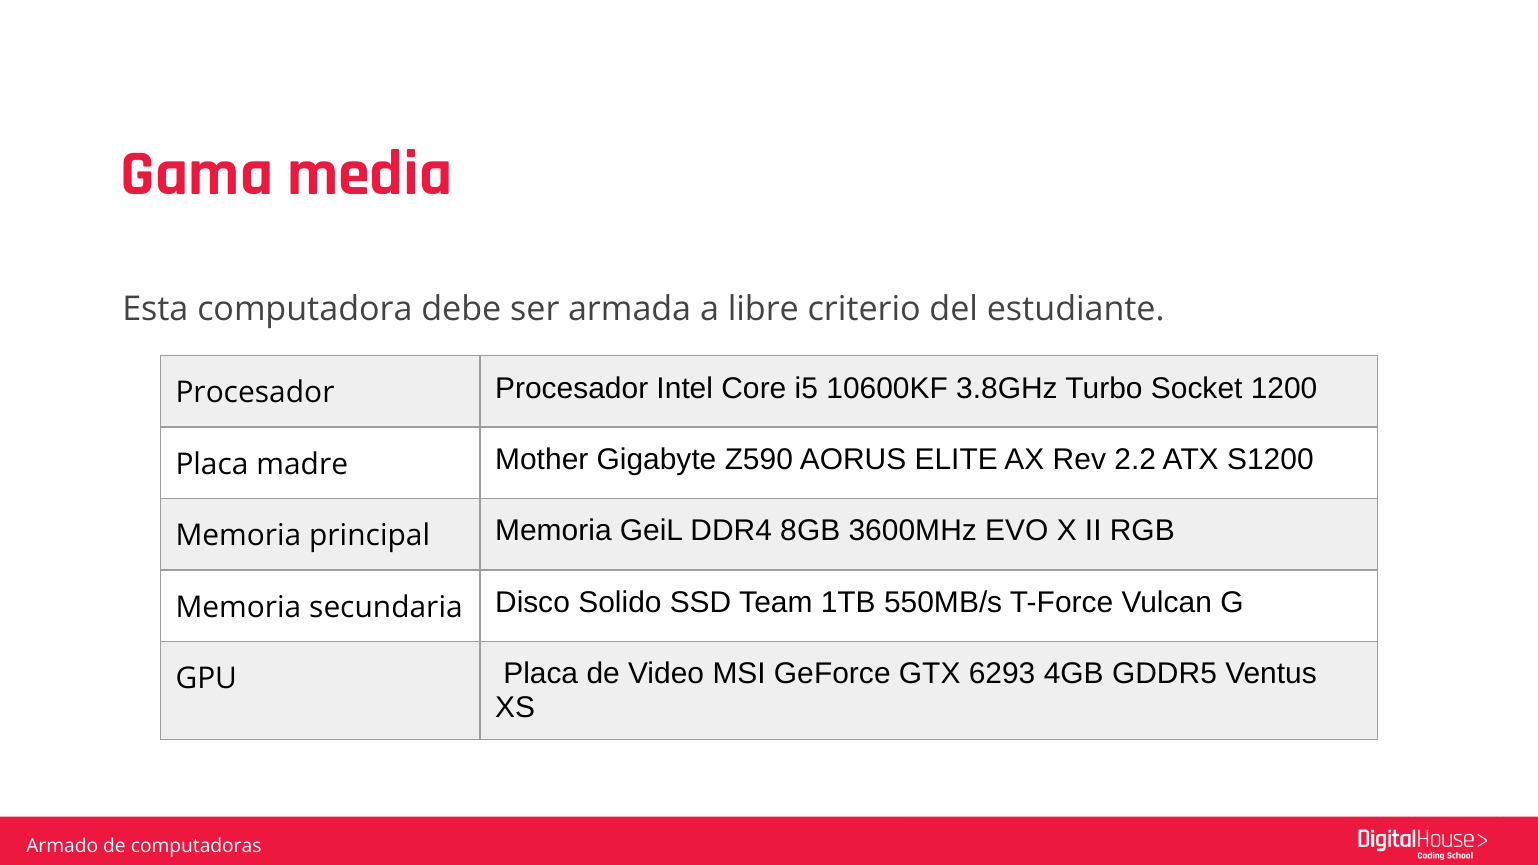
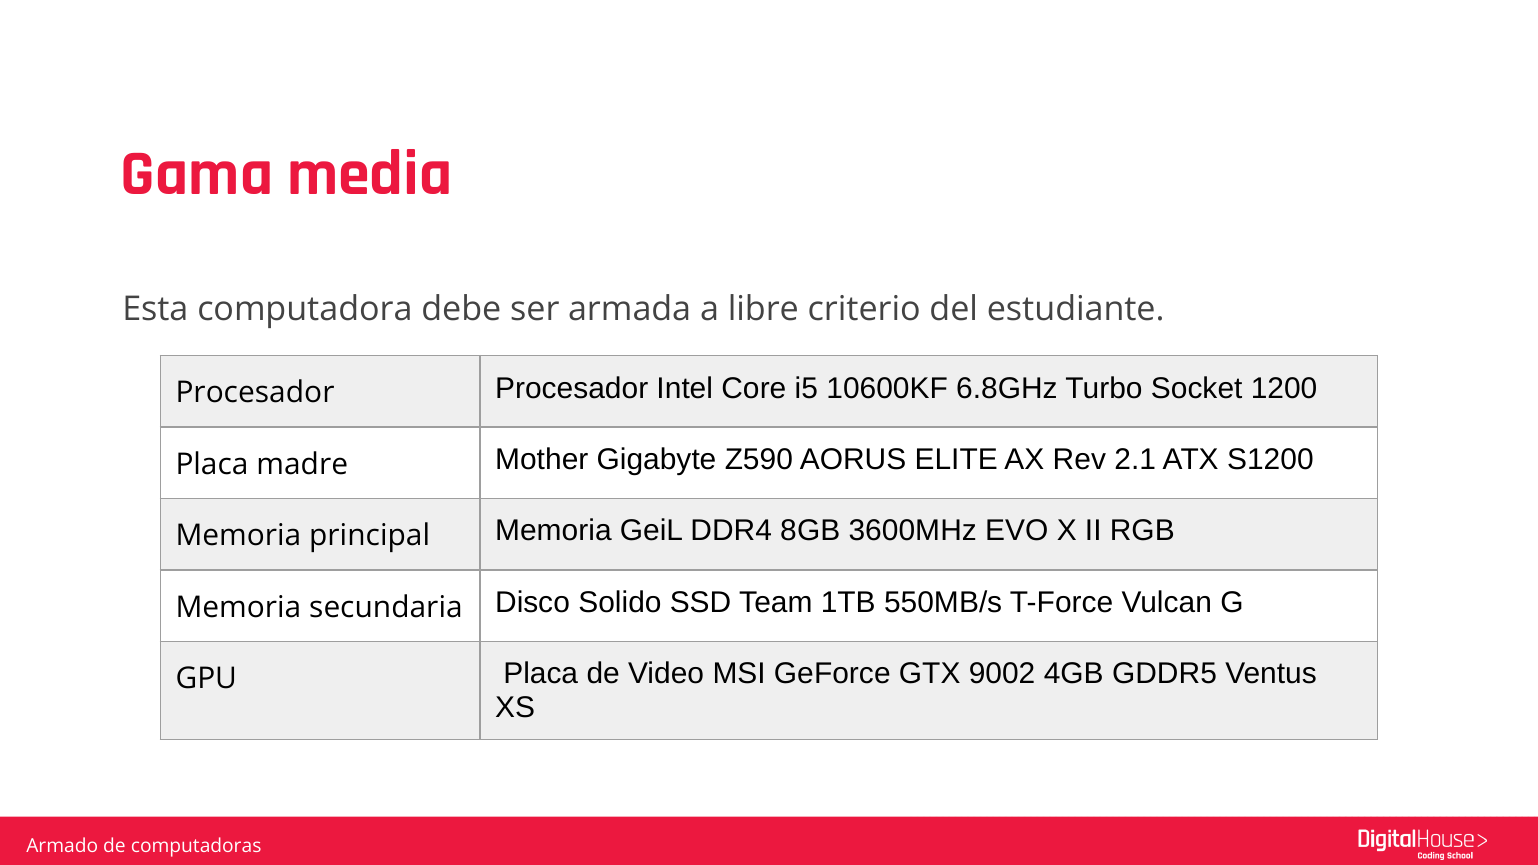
3.8GHz: 3.8GHz -> 6.8GHz (1007, 388)
2.2: 2.2 -> 2.1 (1135, 460)
6293: 6293 -> 9002 (1002, 674)
